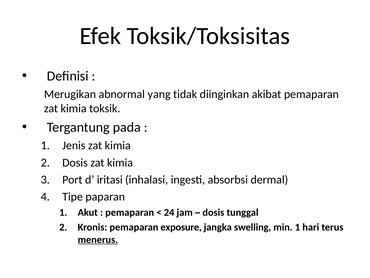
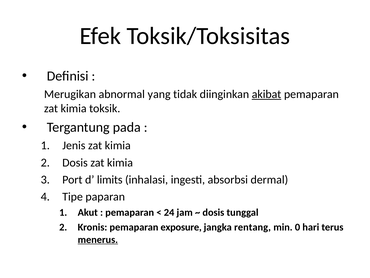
akibat underline: none -> present (267, 94)
iritasi: iritasi -> limits (110, 179)
swelling: swelling -> rentang (252, 227)
min 1: 1 -> 0 (297, 227)
